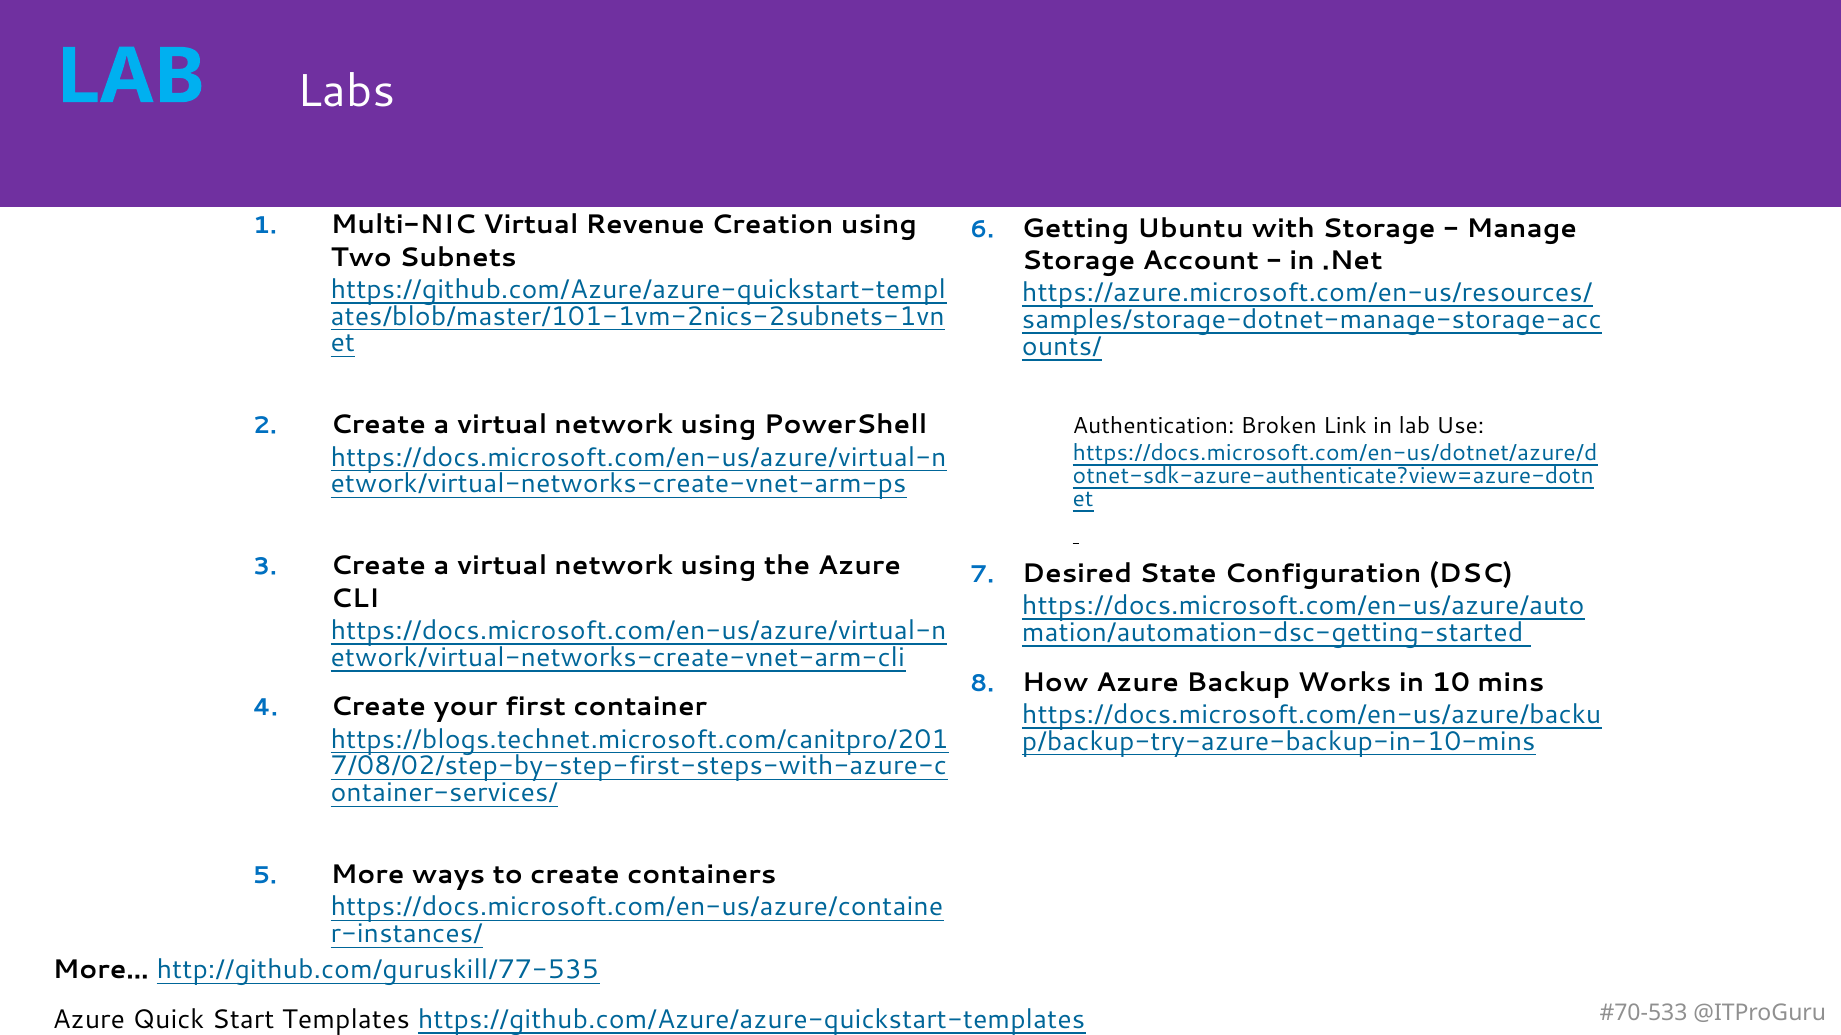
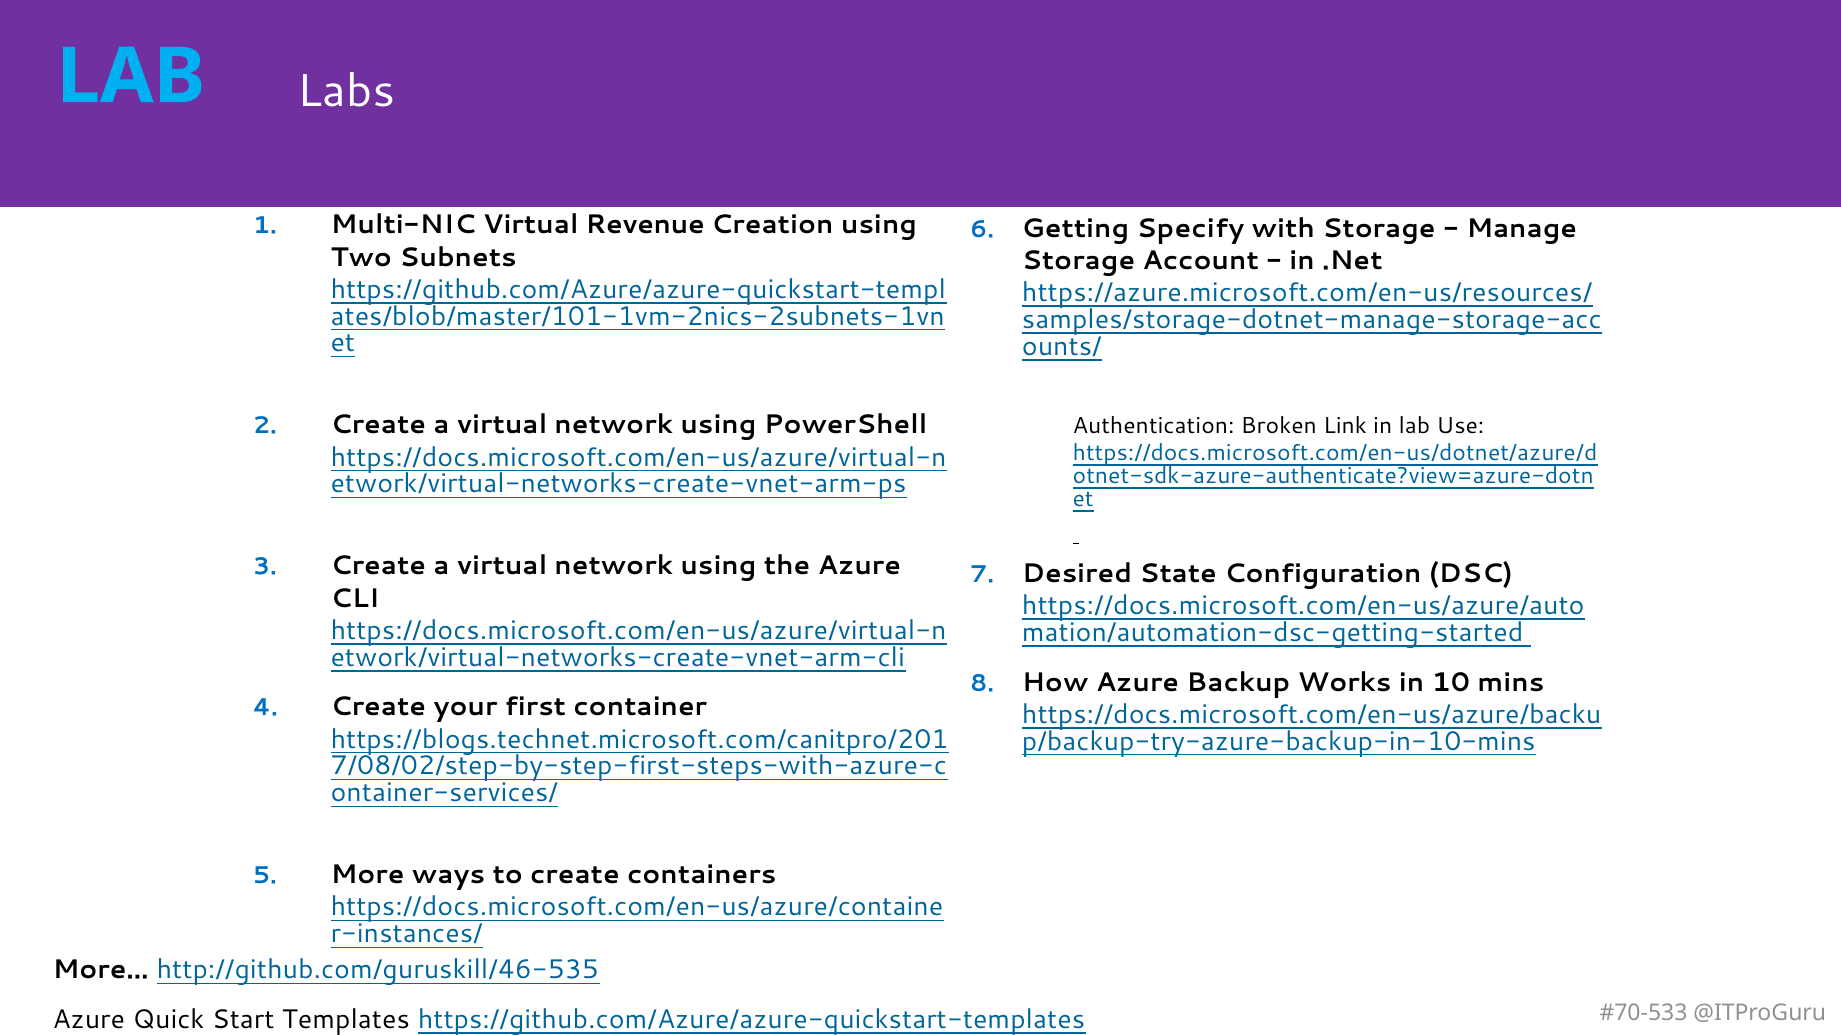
Ubuntu: Ubuntu -> Specify (1190, 228)
http://github.com/guruskill/77-535: http://github.com/guruskill/77-535 -> http://github.com/guruskill/46-535 (378, 970)
